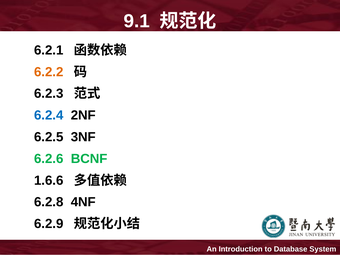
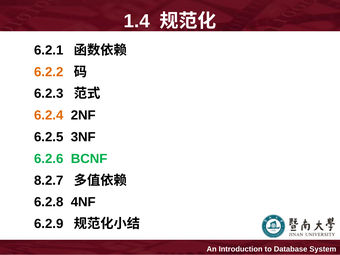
9.1: 9.1 -> 1.4 (137, 21)
6.2.4 colour: blue -> orange (49, 115)
1.6.6: 1.6.6 -> 8.2.7 (49, 180)
